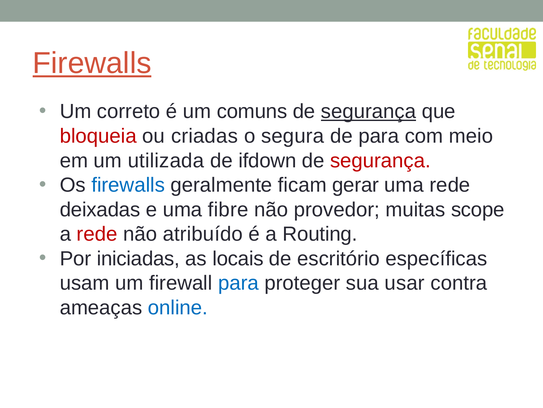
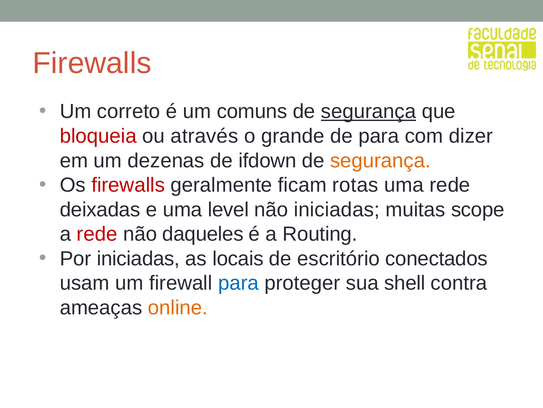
Firewalls underline: present -> none (92, 63)
criadas: criadas -> através (204, 136)
segura: segura -> grande (293, 136)
meio: meio -> dizer (471, 136)
utilizada: utilizada -> dezenas (166, 160)
segurança colour: red -> orange (380, 160)
firewalls colour: blue -> red (128, 185)
gerar: gerar -> rotas (355, 185)
fibre: fibre -> level (228, 209)
não provedor: provedor -> iniciadas (337, 209)
atribuído: atribuído -> daqueles (203, 234)
específicas: específicas -> conectados (436, 258)
usar: usar -> shell (405, 283)
online colour: blue -> orange (178, 307)
